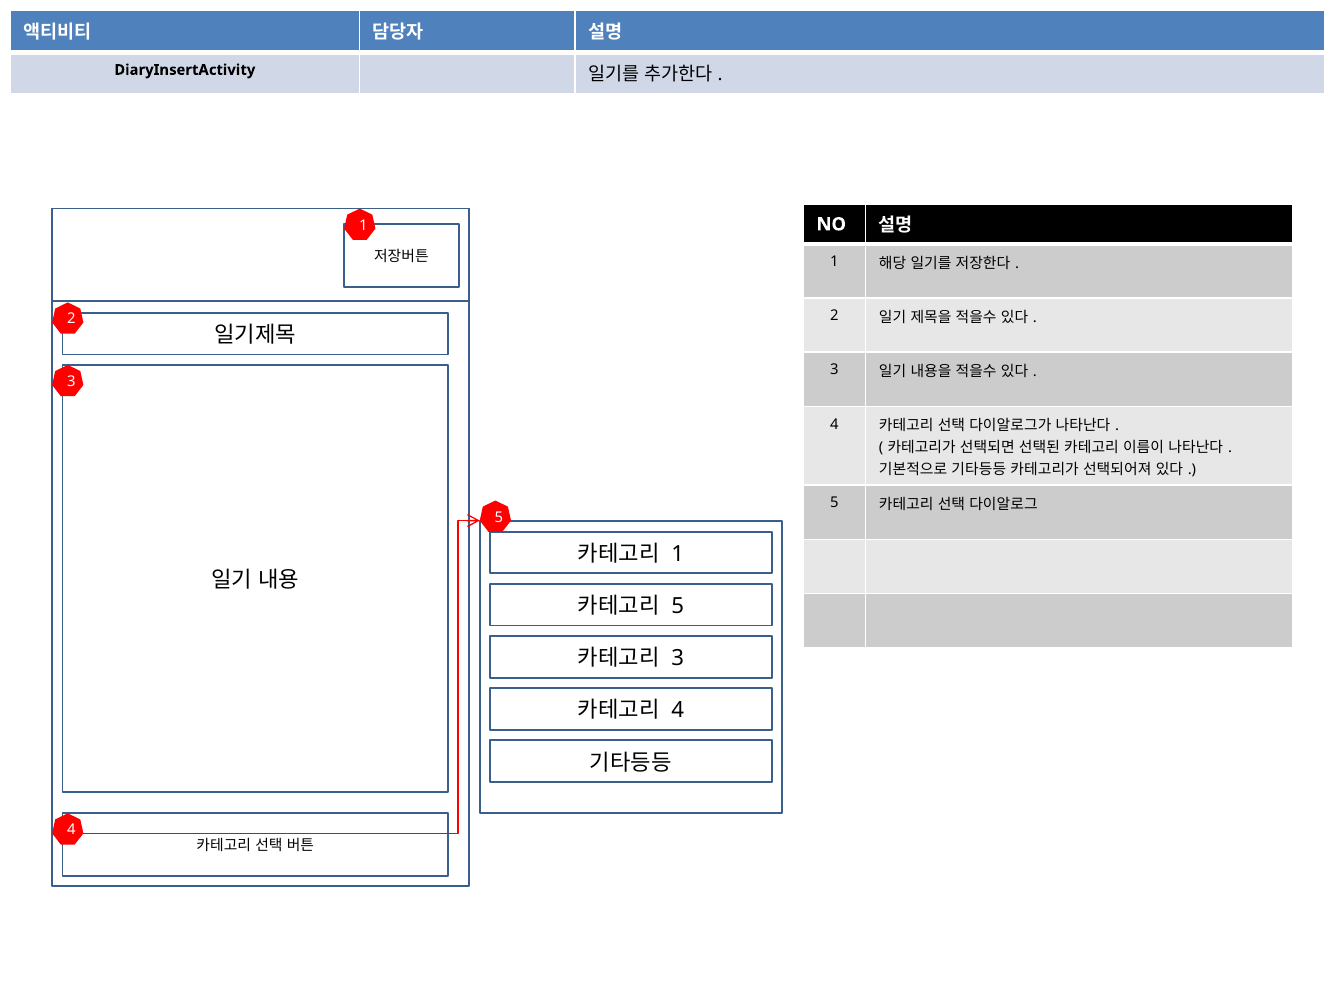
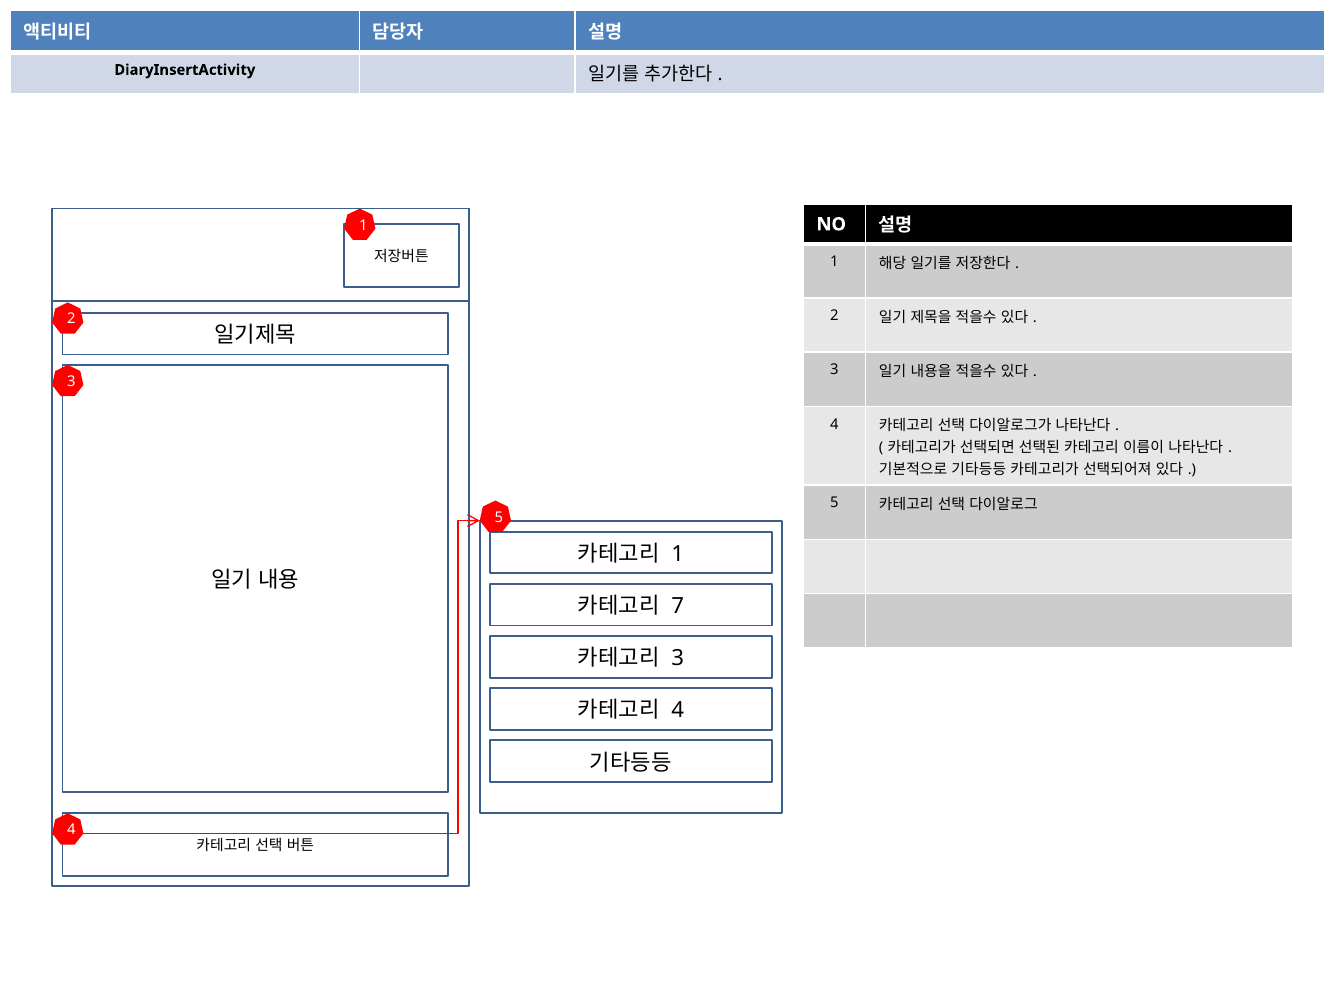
5: 5 -> 7 (678, 606)
